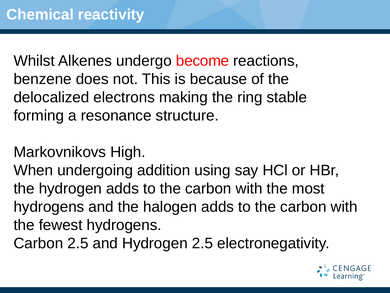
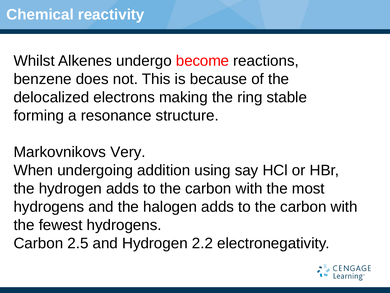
High: High -> Very (128, 152)
Hydrogen 2.5: 2.5 -> 2.2 (202, 243)
